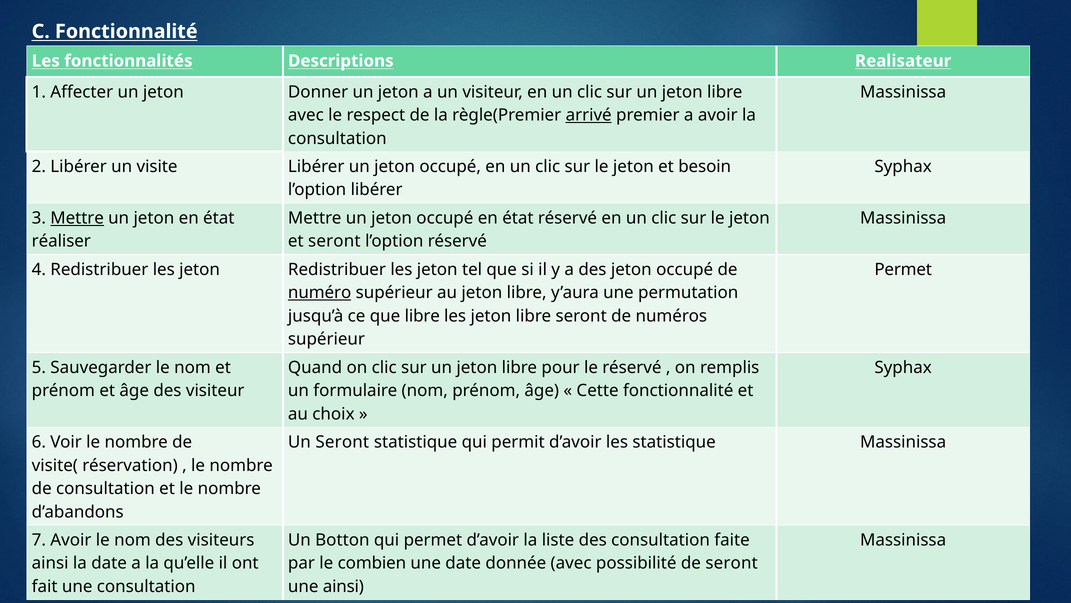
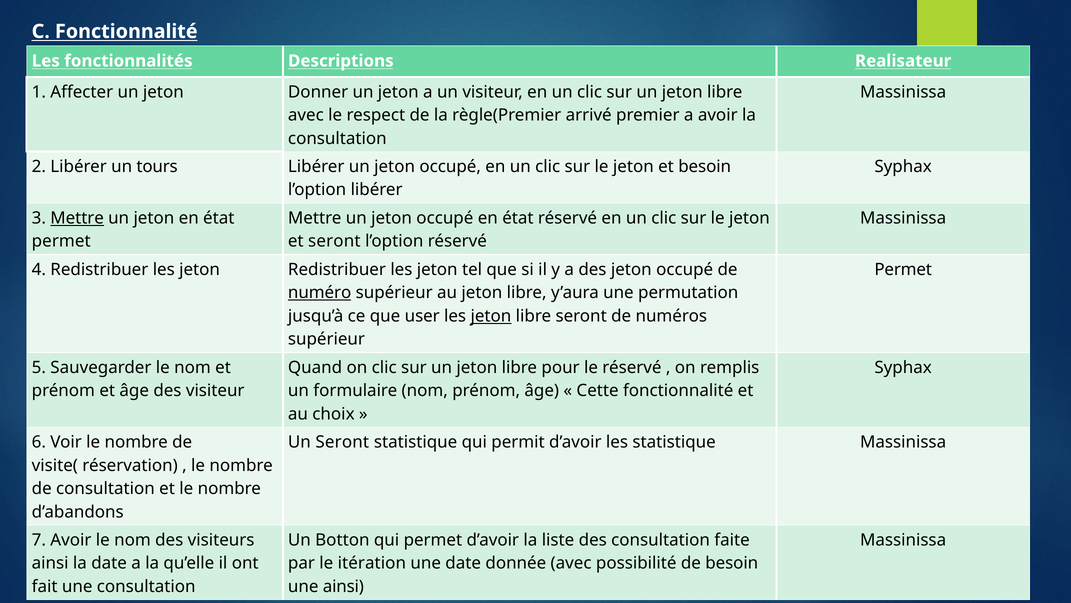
arrivé underline: present -> none (589, 115)
visite: visite -> tours (157, 167)
réaliser: réaliser -> permet (61, 241)
que libre: libre -> user (422, 316)
jeton underline: none -> present (491, 316)
combien: combien -> itération (372, 563)
de seront: seront -> besoin (732, 563)
